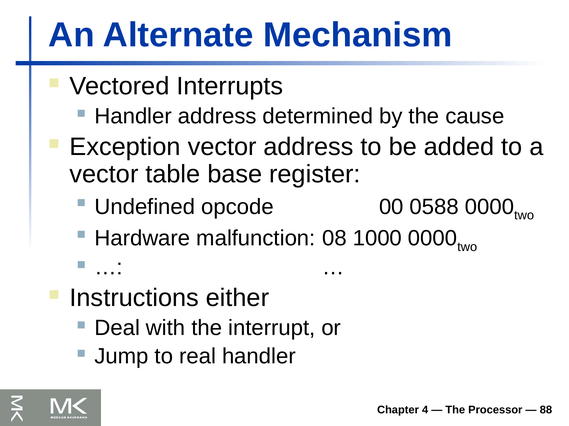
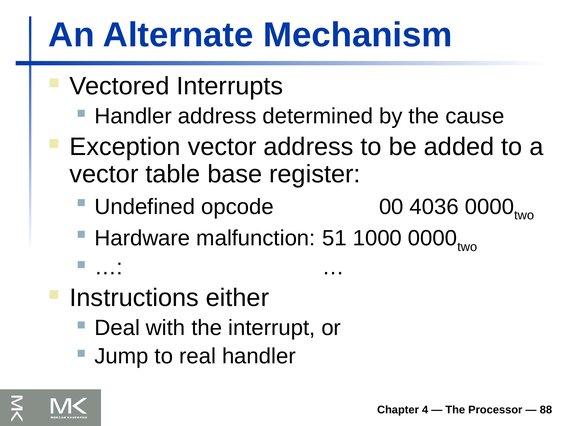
0588: 0588 -> 4036 (434, 207)
08: 08 -> 51 (334, 239)
